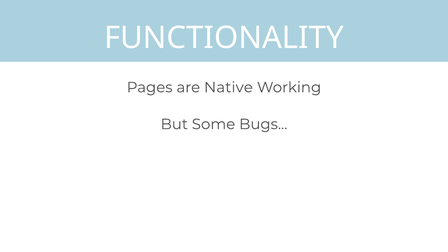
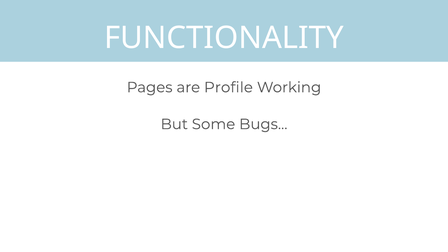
Native: Native -> Profile (228, 87)
